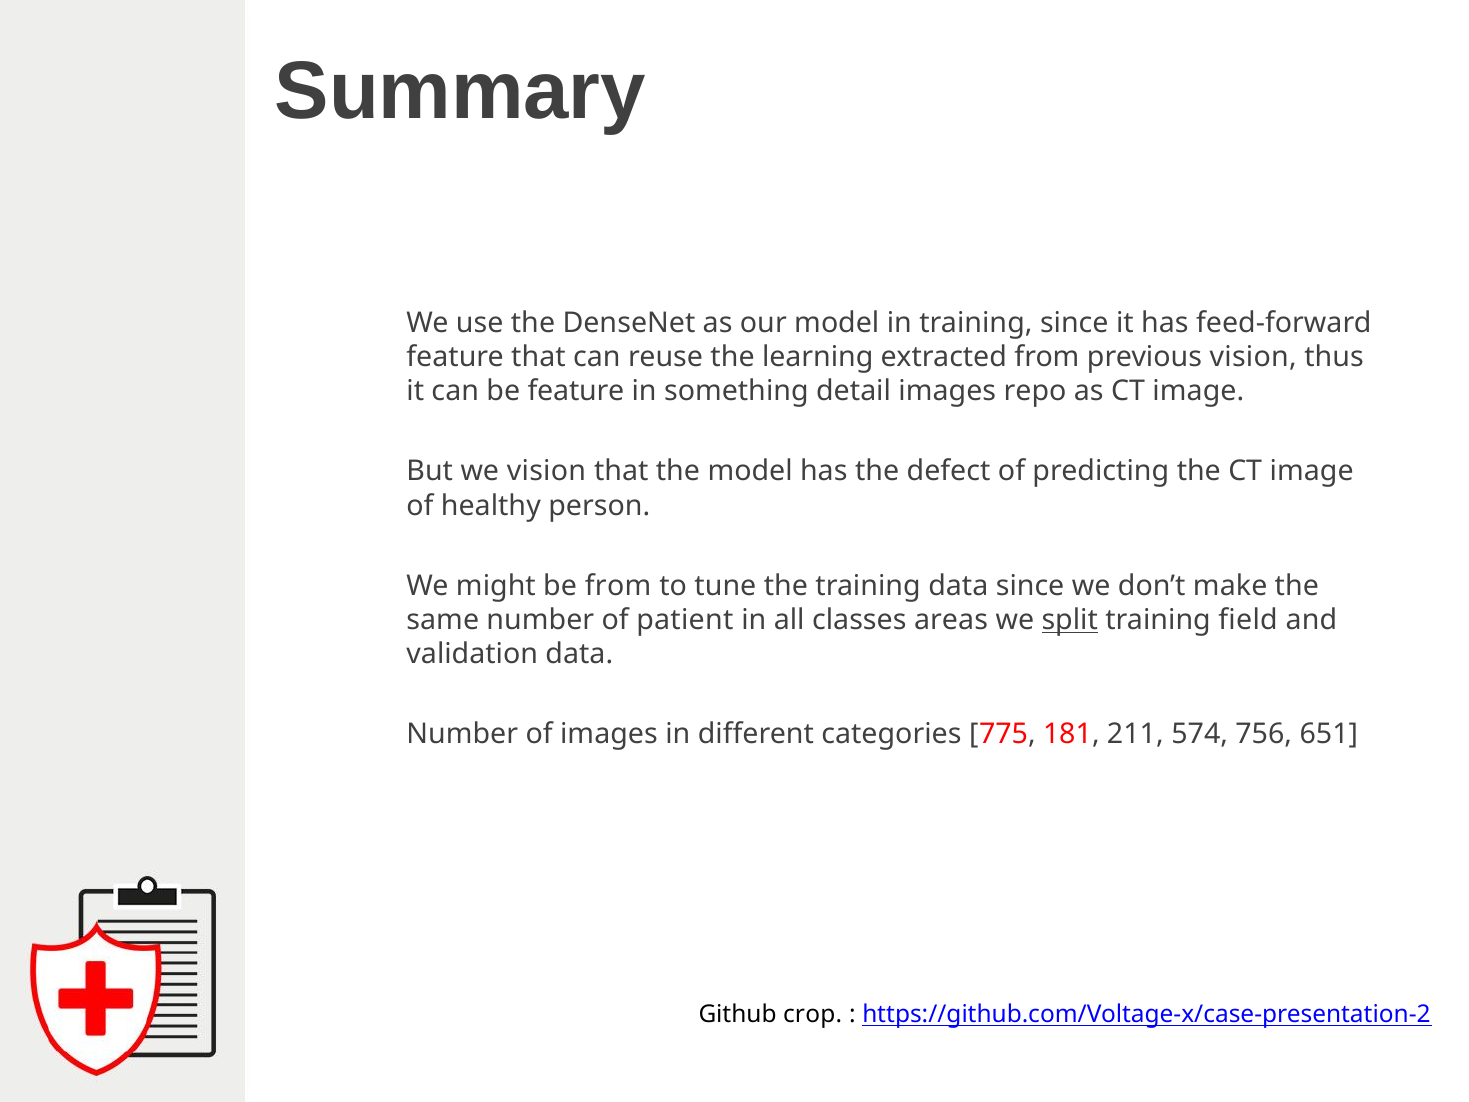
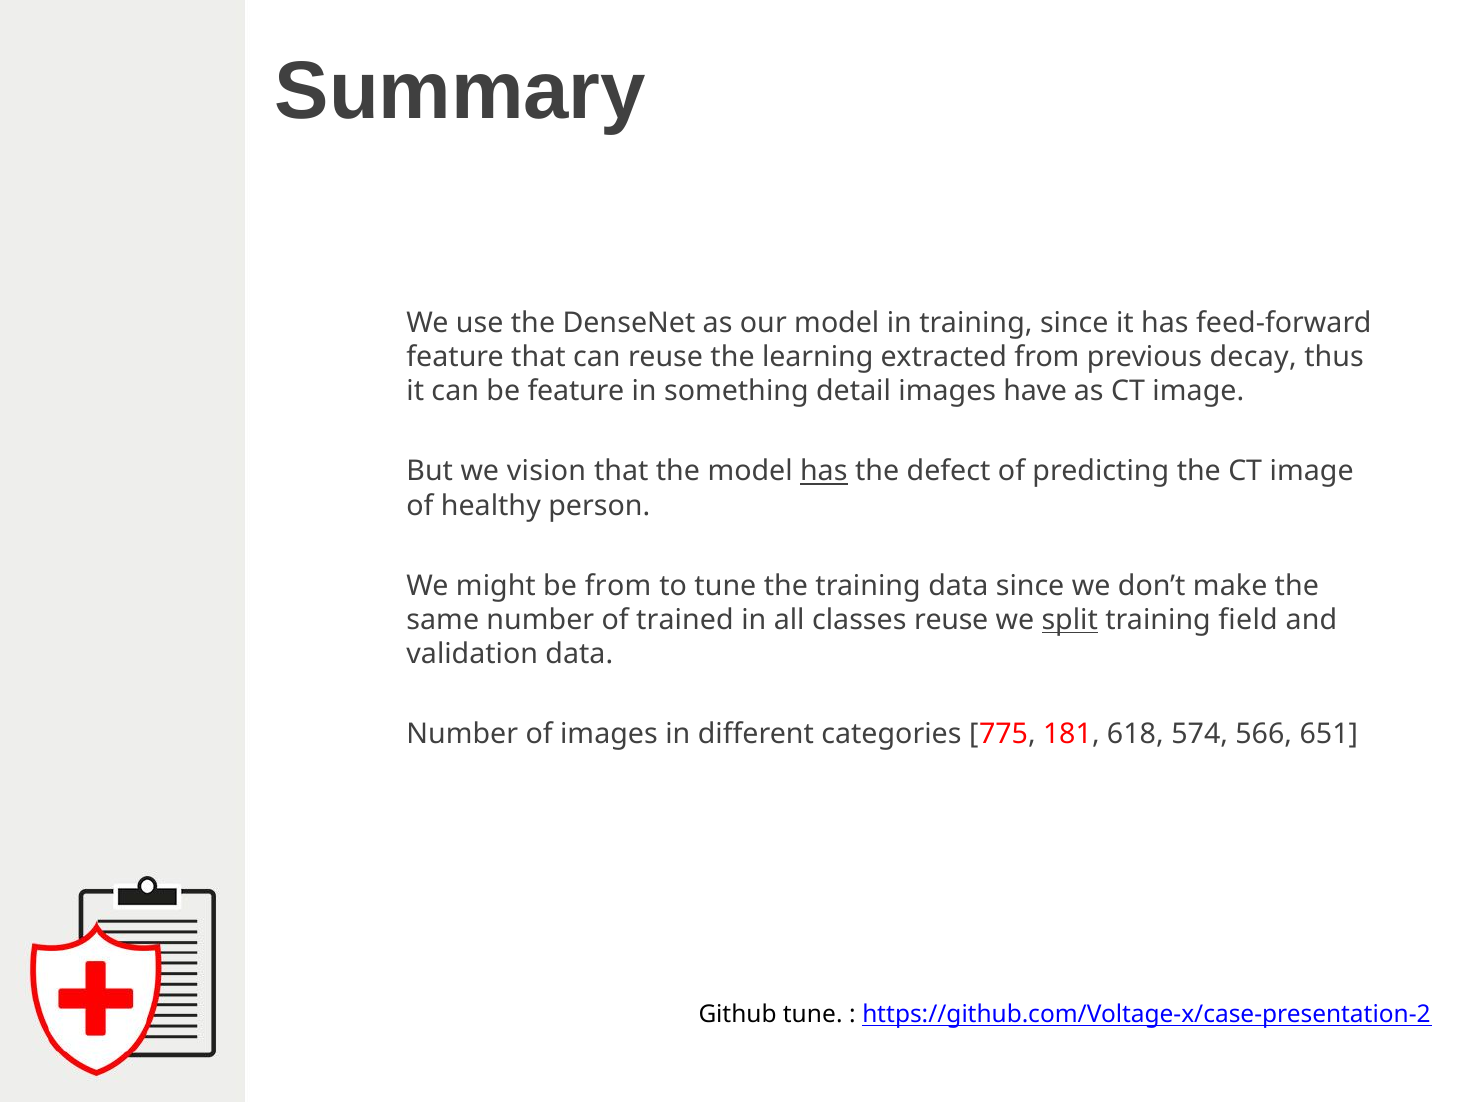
previous vision: vision -> decay (1253, 357)
repo: repo -> have (1035, 391)
has underline: none -> present (824, 471)
patient: patient -> trained (685, 620)
classes areas: areas -> reuse (951, 620)
211: 211 -> 618 (1135, 734)
756: 756 -> 566 (1264, 734)
Github crop: crop -> tune (813, 1014)
